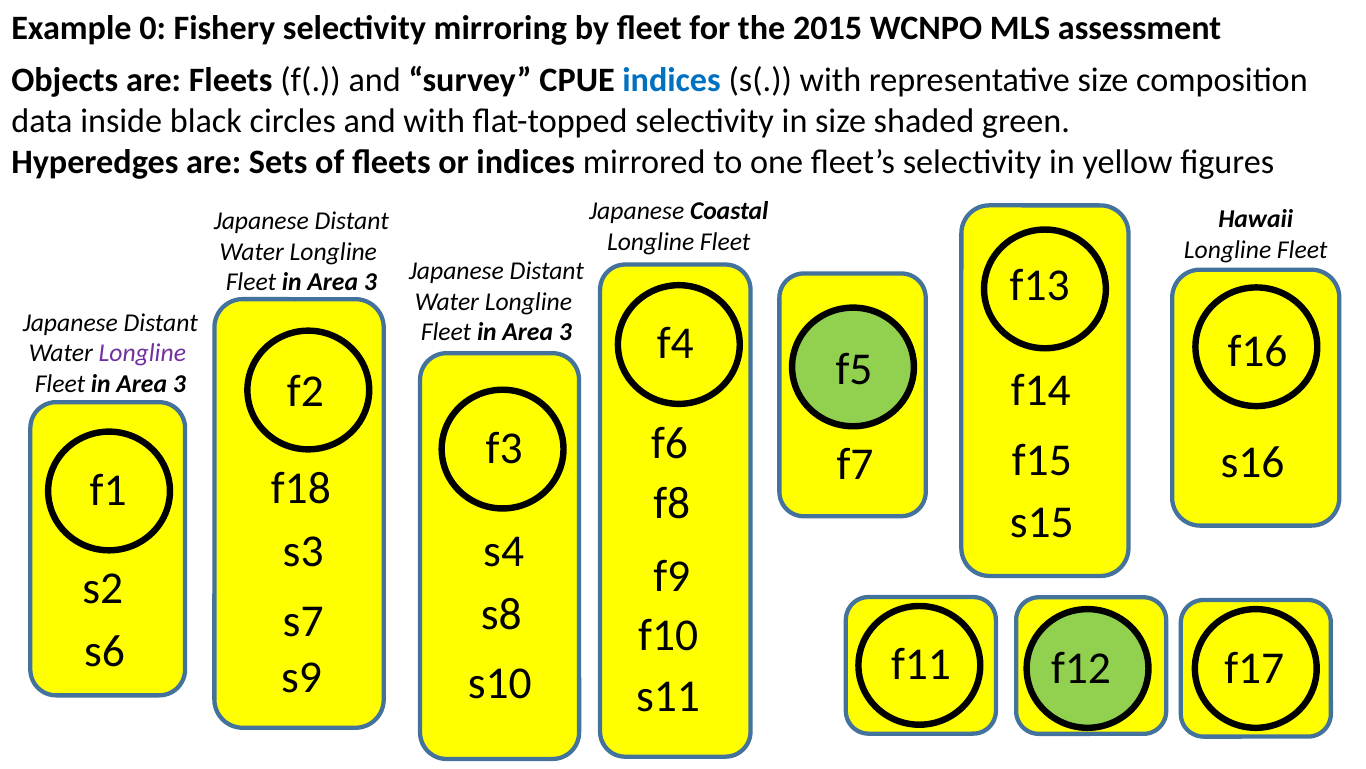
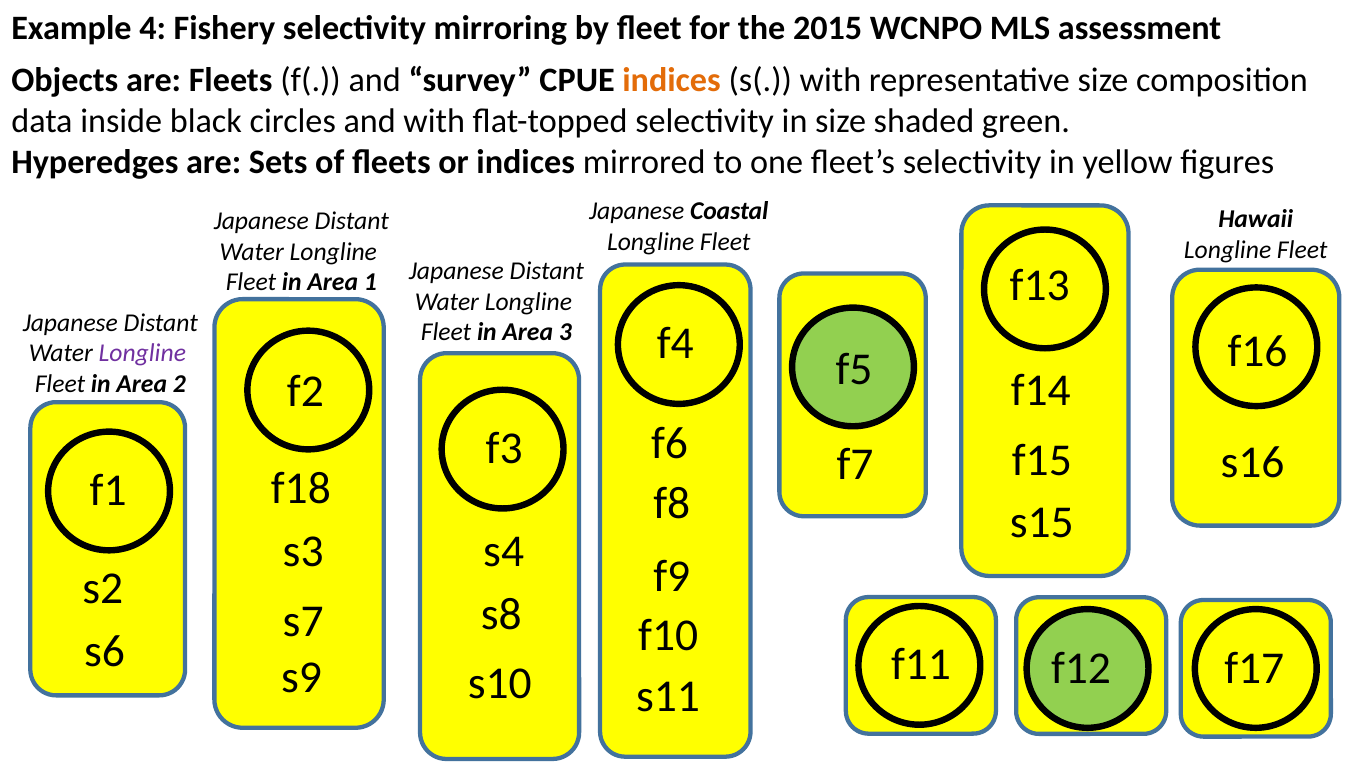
0: 0 -> 4 (153, 28)
indices colour: blue -> orange (672, 80)
3: 3 -> 1 (370, 282)
3: 3 -> 2 (179, 384)
